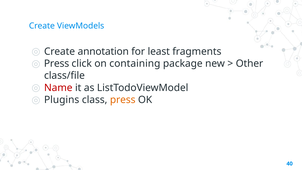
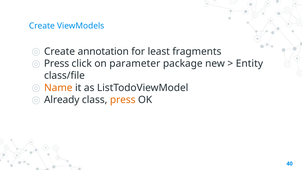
containing: containing -> parameter (135, 64)
Other: Other -> Entity (249, 64)
Name colour: red -> orange (58, 88)
Plugins: Plugins -> Already (62, 100)
